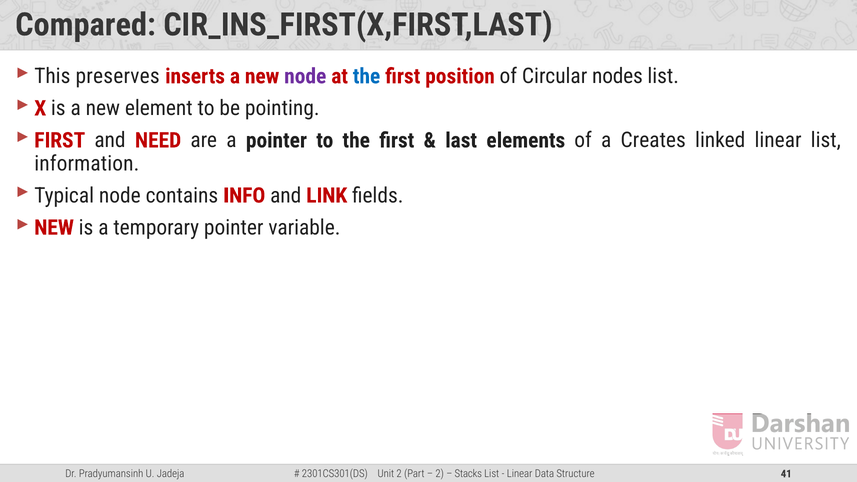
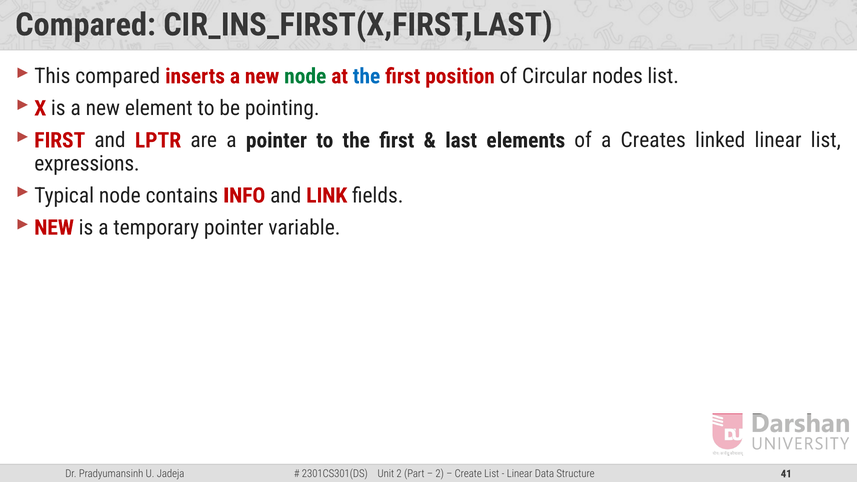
This preserves: preserves -> compared (118, 76)
node colour: purple -> green (305, 76)
NEED: NEED -> LPTR (158, 140)
information: information -> expressions (87, 164)
Stacks: Stacks -> Create (468, 474)
